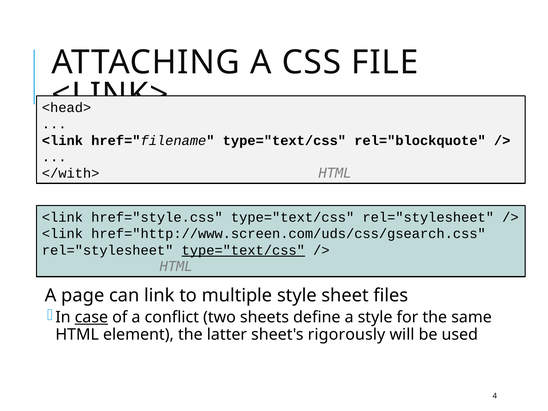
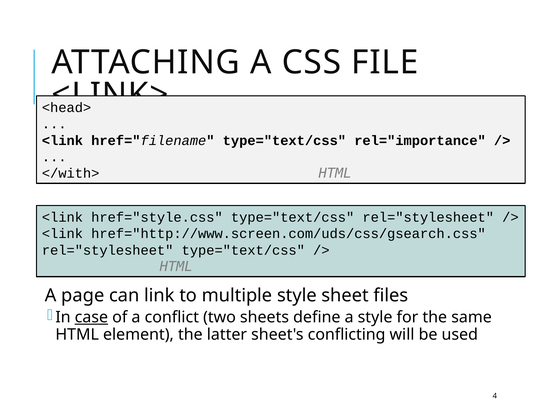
rel="blockquote: rel="blockquote -> rel="importance (420, 141)
type="text/css underline: present -> none (243, 250)
rigorously: rigorously -> conflicting (347, 334)
